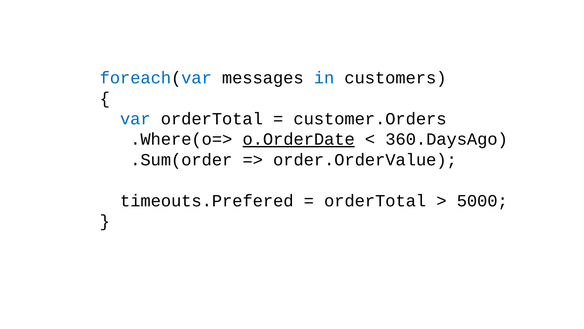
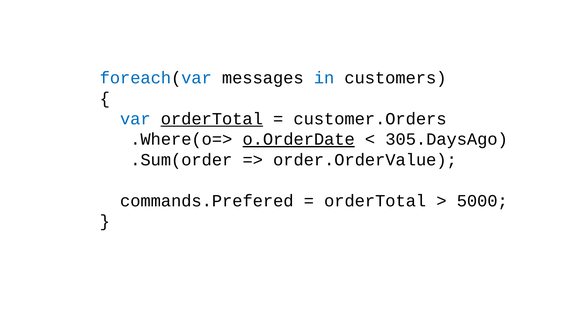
orderTotal underline: none -> present (212, 119)
360.DaysAgo: 360.DaysAgo -> 305.DaysAgo (447, 139)
timeouts.Prefered: timeouts.Prefered -> commands.Prefered (207, 200)
